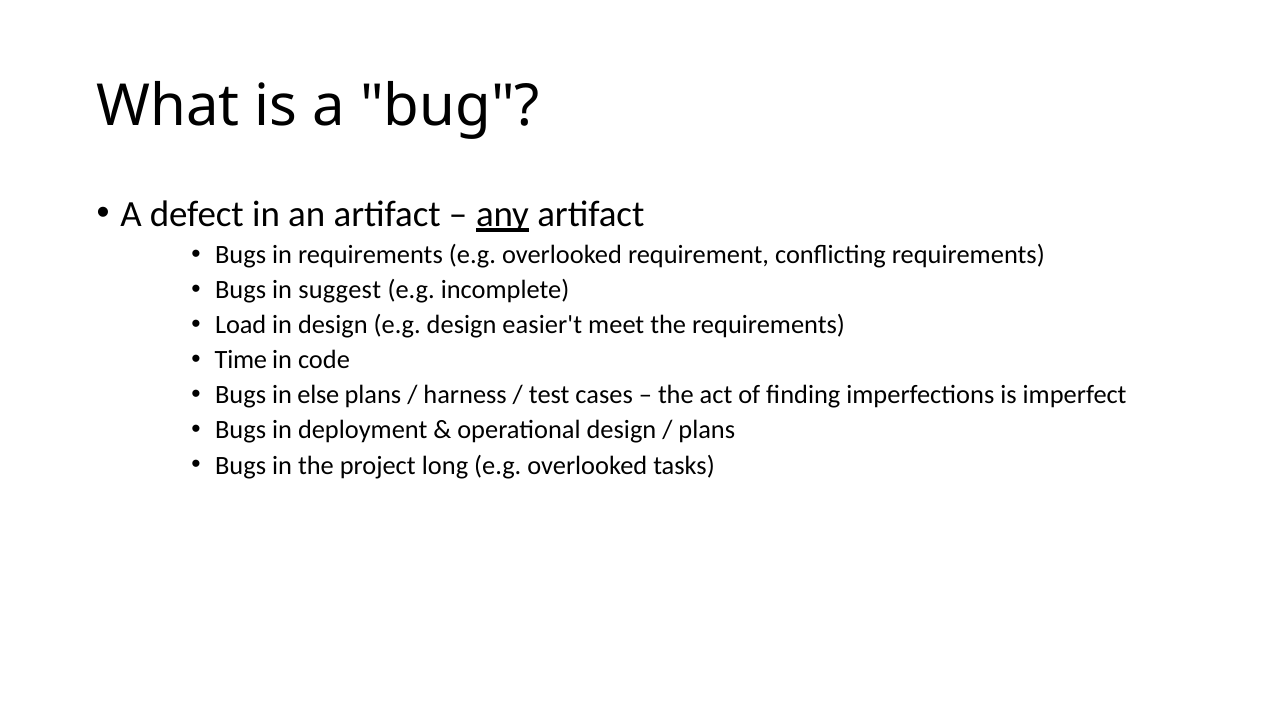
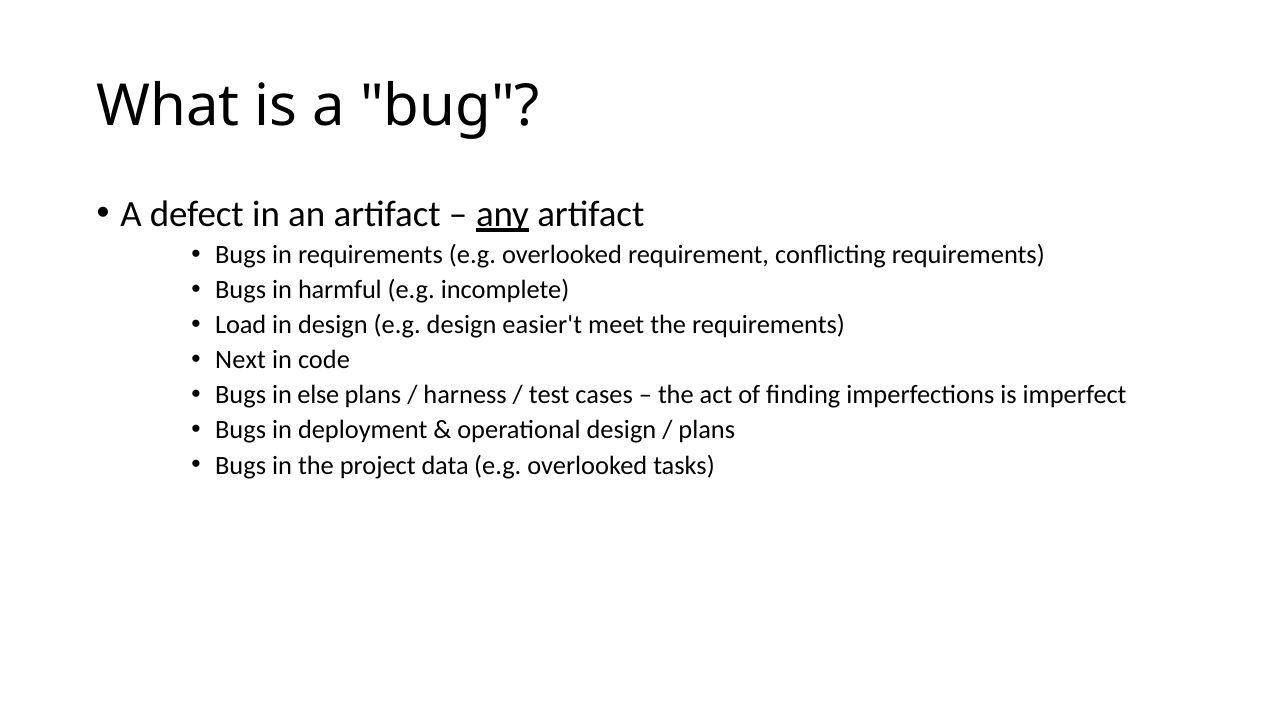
suggest: suggest -> harmful (340, 290)
Time: Time -> Next (241, 360)
long: long -> data (445, 465)
